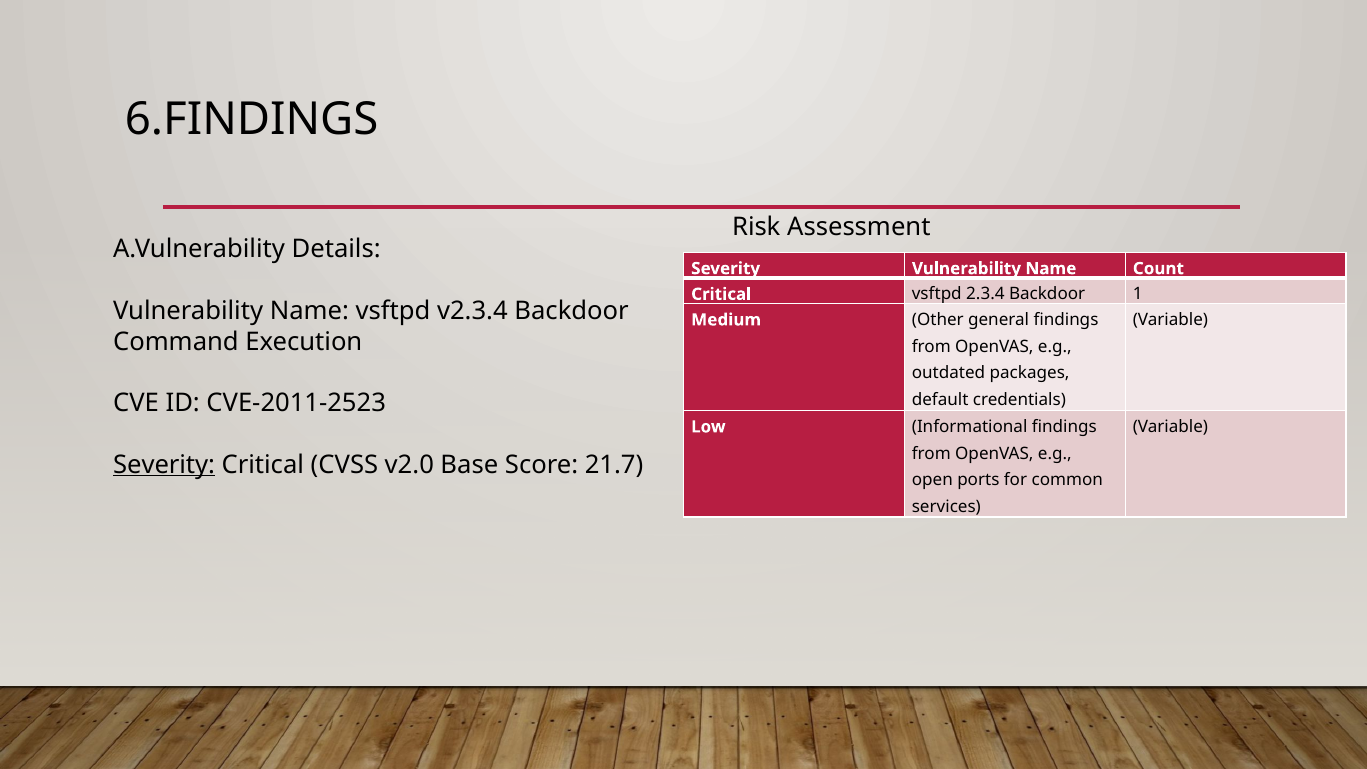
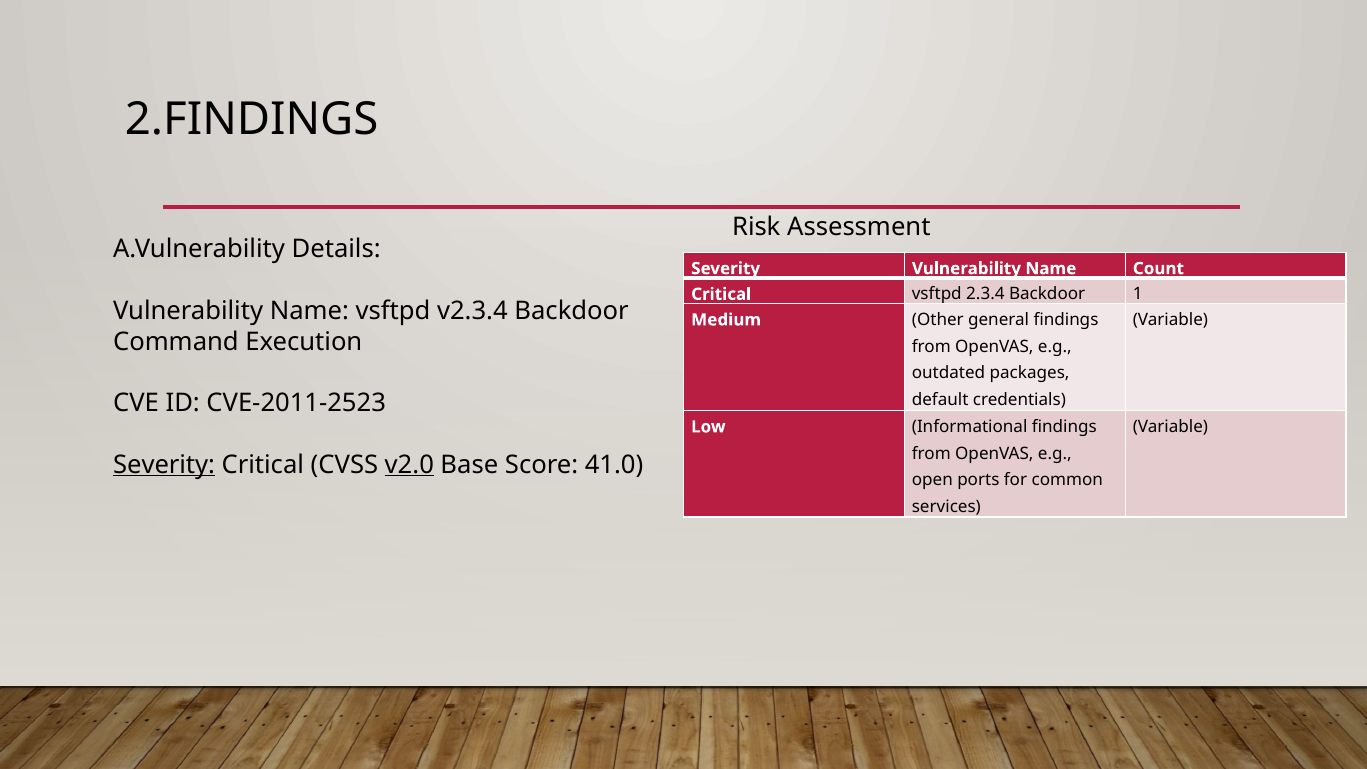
6.FINDINGS: 6.FINDINGS -> 2.FINDINGS (252, 120)
v2.0 underline: none -> present (409, 465)
21.7: 21.7 -> 41.0 (614, 465)
